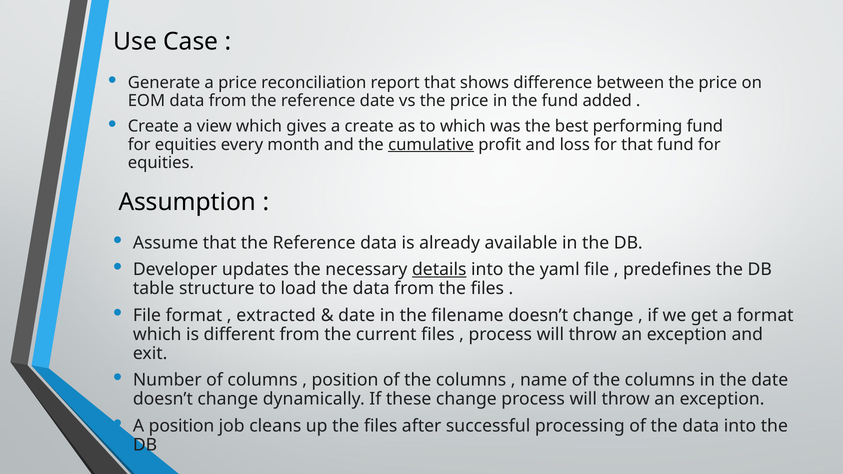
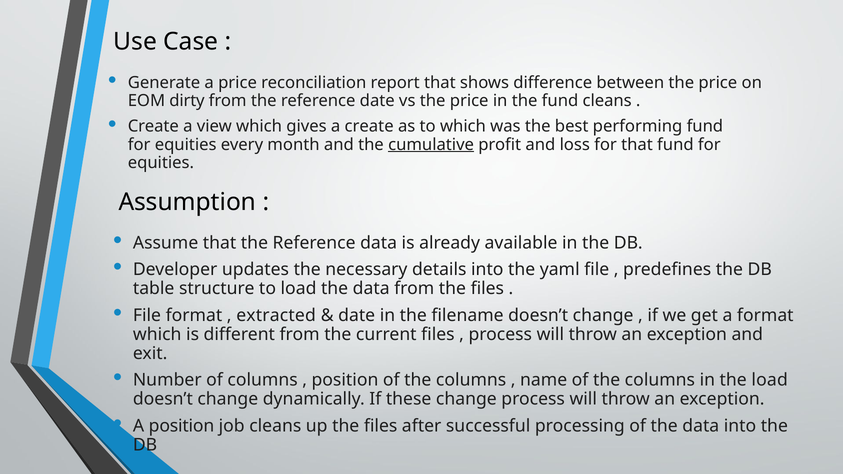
EOM data: data -> dirty (187, 101)
fund added: added -> cleans (607, 101)
details underline: present -> none (439, 270)
the date: date -> load (770, 380)
